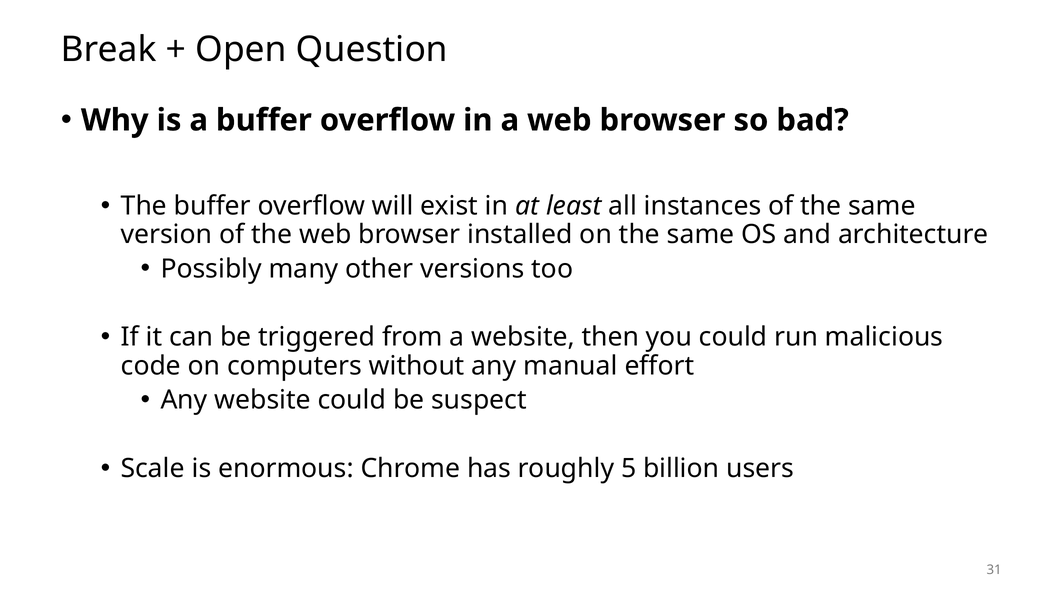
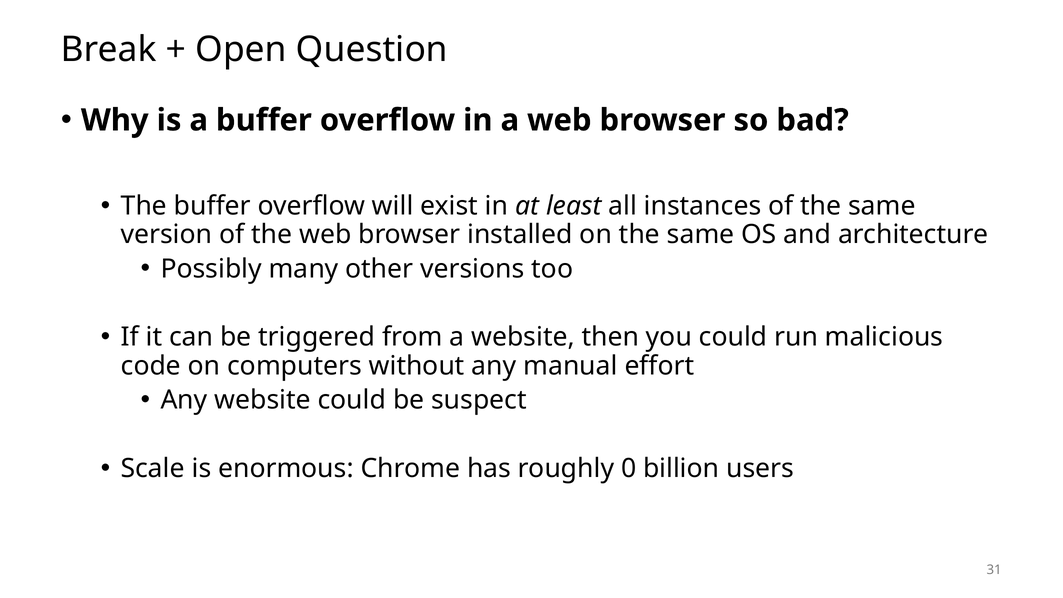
5: 5 -> 0 (629, 469)
